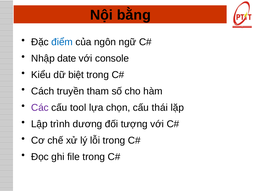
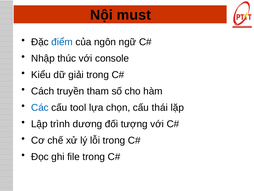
bằng: bằng -> must (134, 15)
date: date -> thúc (67, 58)
biệt: biệt -> giải (76, 75)
Các colour: purple -> blue (40, 107)
